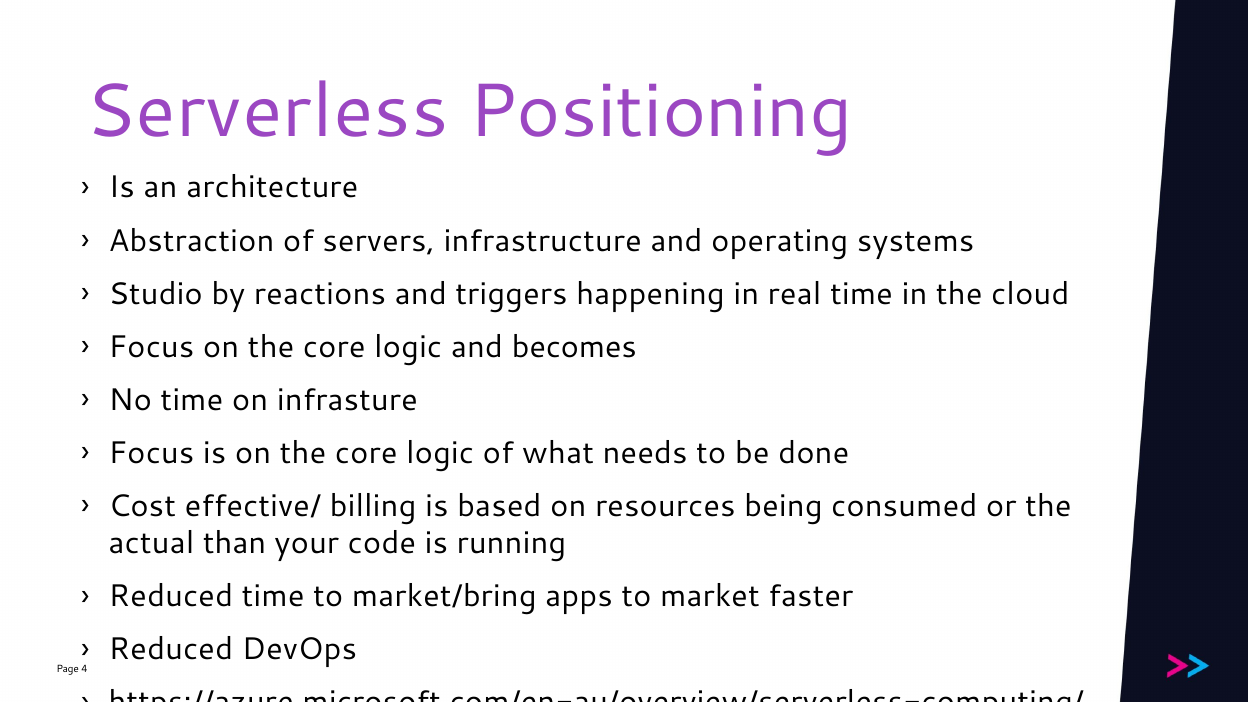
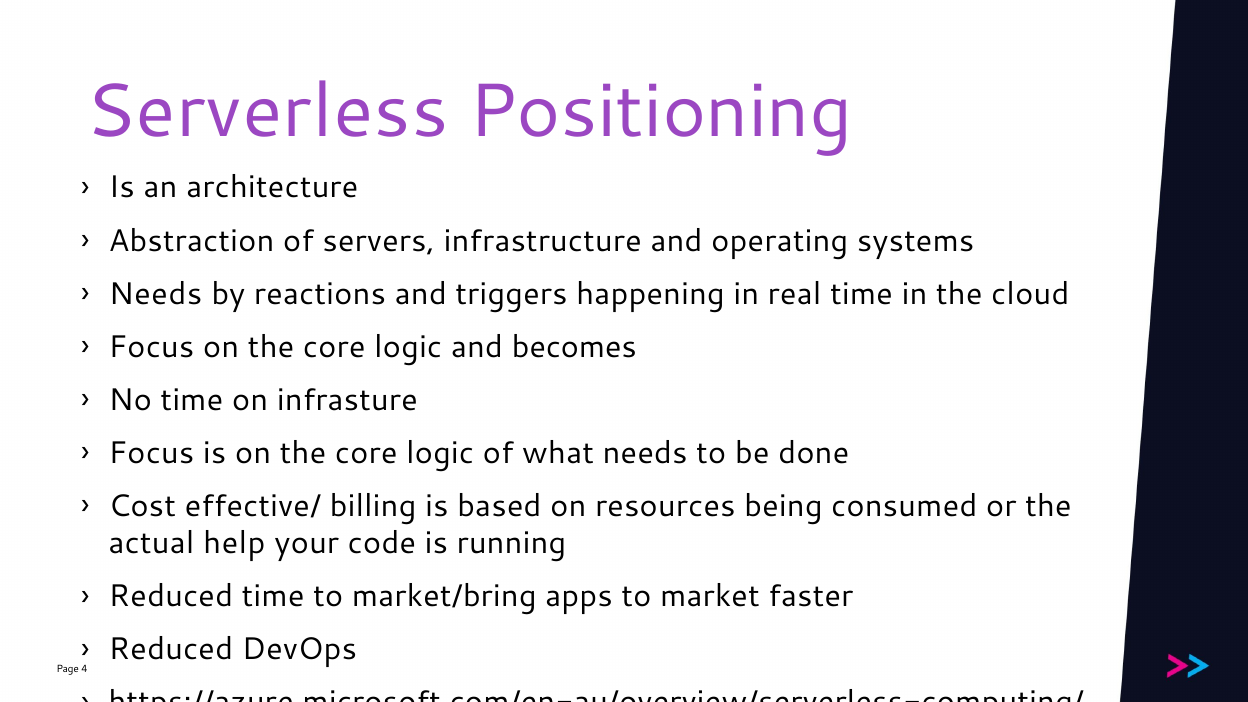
Studio: Studio -> Needs (155, 294)
than: than -> help (234, 543)
